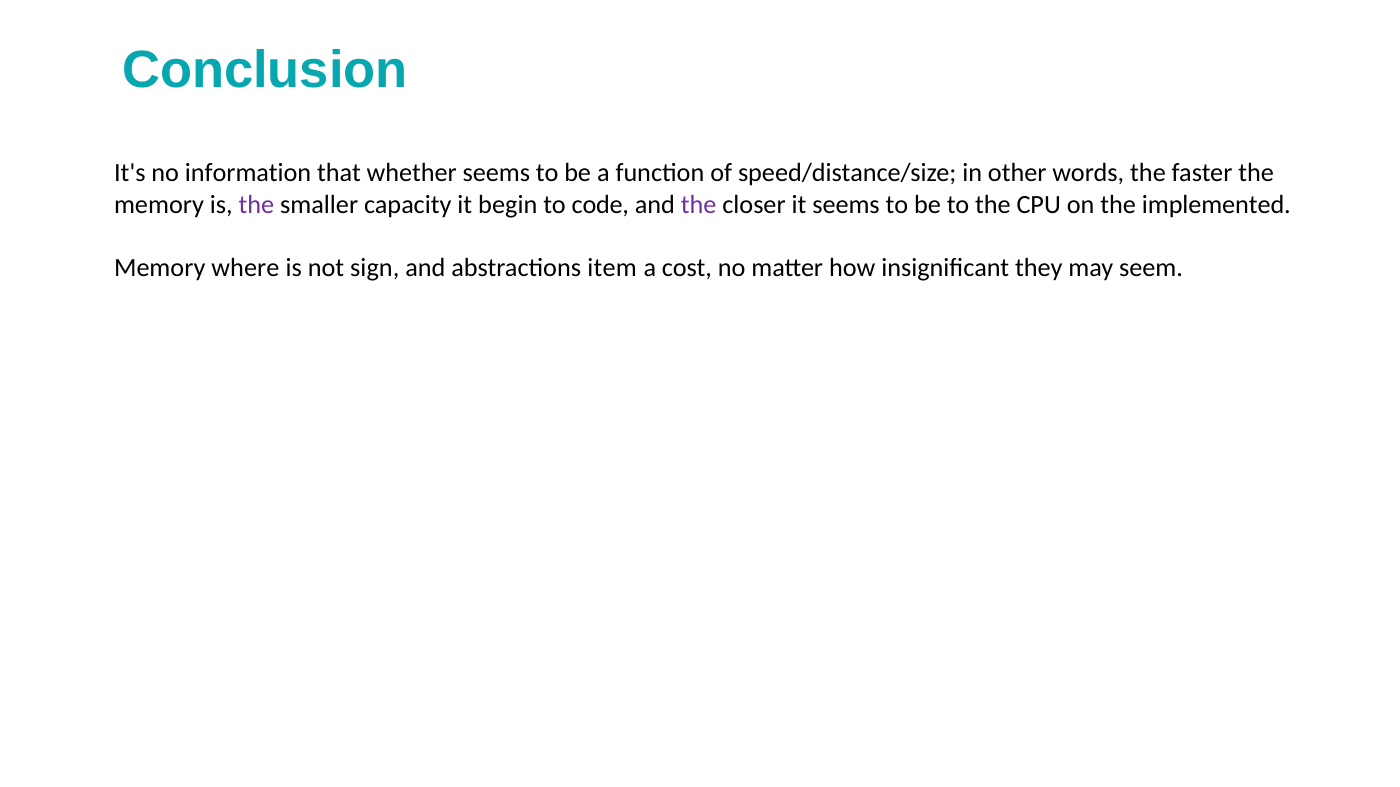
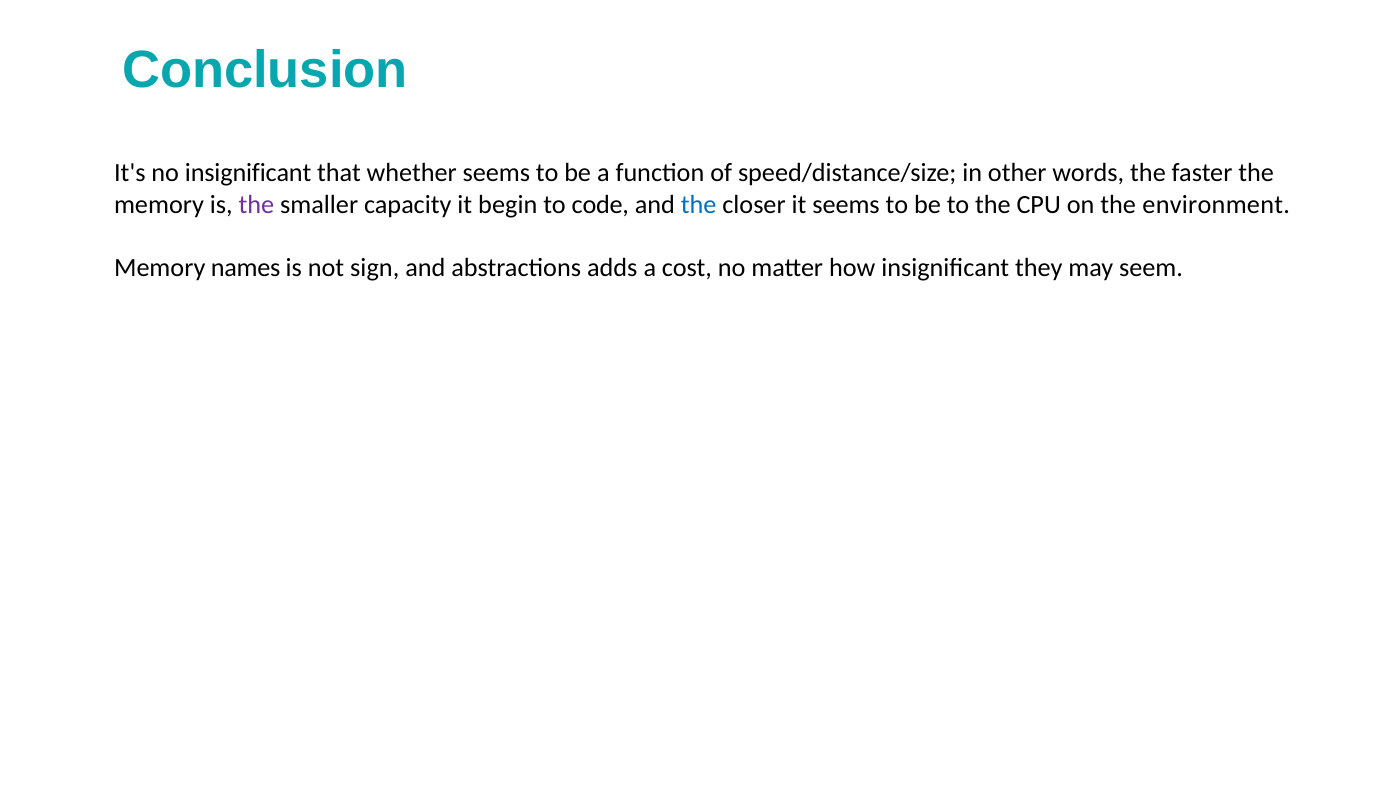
no information: information -> insignificant (248, 173)
the colour: purple -> blue (699, 205)
implemented: implemented -> environment (1216, 205)
where: where -> names (246, 268)
item: item -> adds (612, 268)
